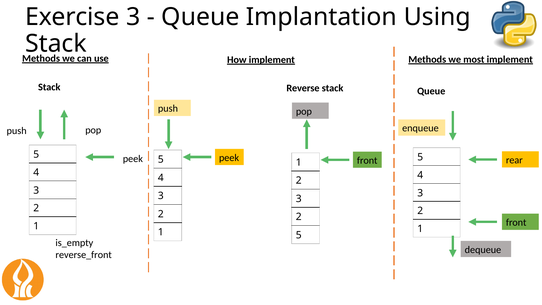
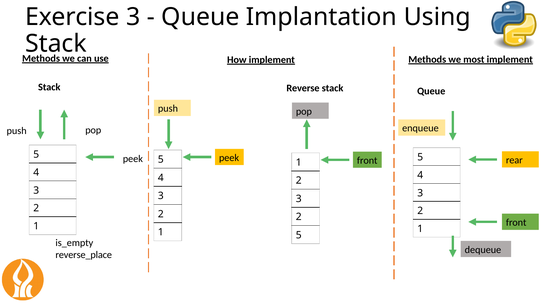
reverse_front: reverse_front -> reverse_place (84, 255)
